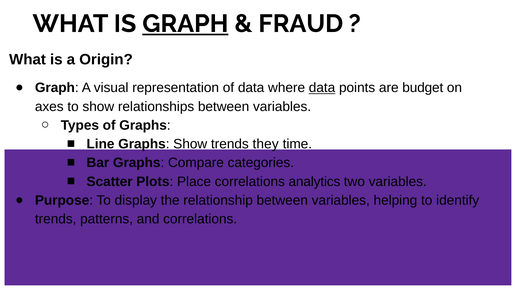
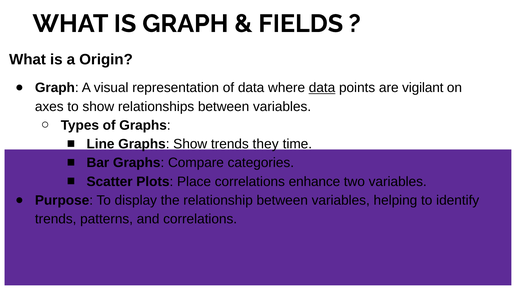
GRAPH underline: present -> none (185, 24)
FRAUD: FRAUD -> FIELDS (301, 24)
budget: budget -> vigilant (423, 88)
analytics: analytics -> enhance (314, 182)
